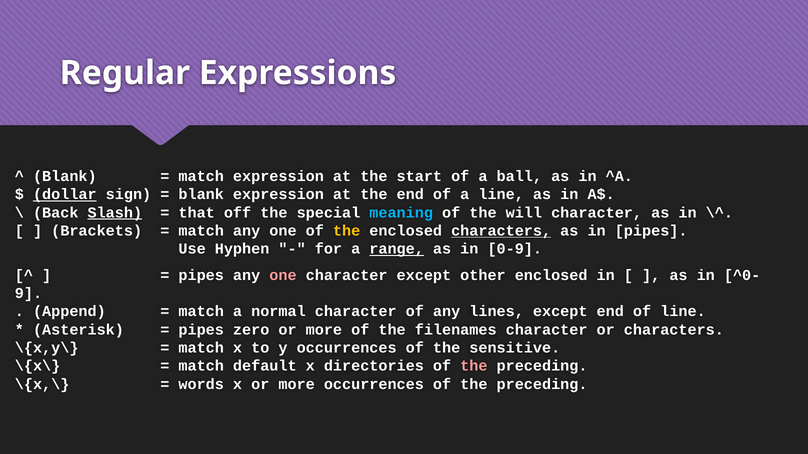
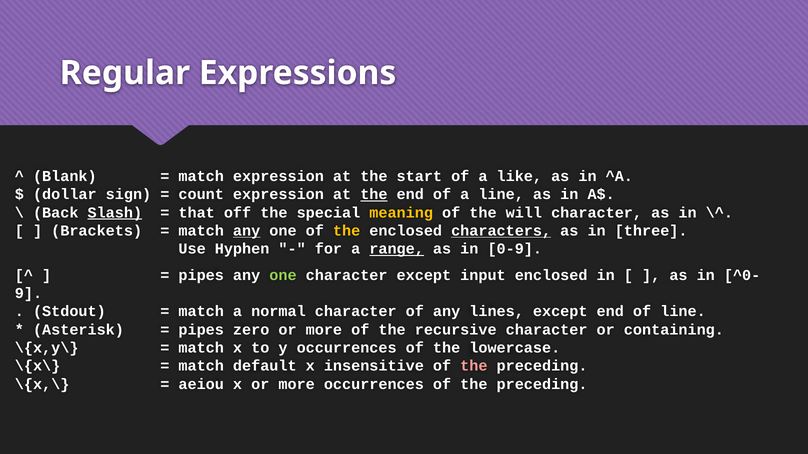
ball: ball -> like (519, 176)
dollar underline: present -> none (65, 195)
blank: blank -> count (201, 195)
the underline: none -> present (374, 195)
meaning colour: light blue -> yellow (401, 213)
any underline: none -> present (247, 231)
in pipes: pipes -> three (651, 231)
one colour: pink -> light green (283, 275)
other: other -> input (483, 275)
Append: Append -> Stdout (69, 312)
filenames: filenames -> recursive (456, 330)
or characters: characters -> containing (674, 330)
sensitive: sensitive -> lowercase (515, 348)
directories: directories -> insensitive (374, 366)
words: words -> aeiou (201, 384)
